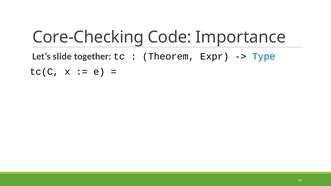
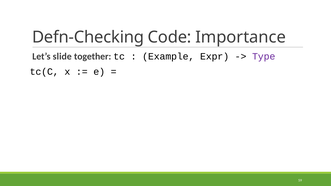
Core-Checking: Core-Checking -> Defn-Checking (88, 37)
Theorem: Theorem -> Example (168, 56)
Type colour: blue -> purple (264, 56)
